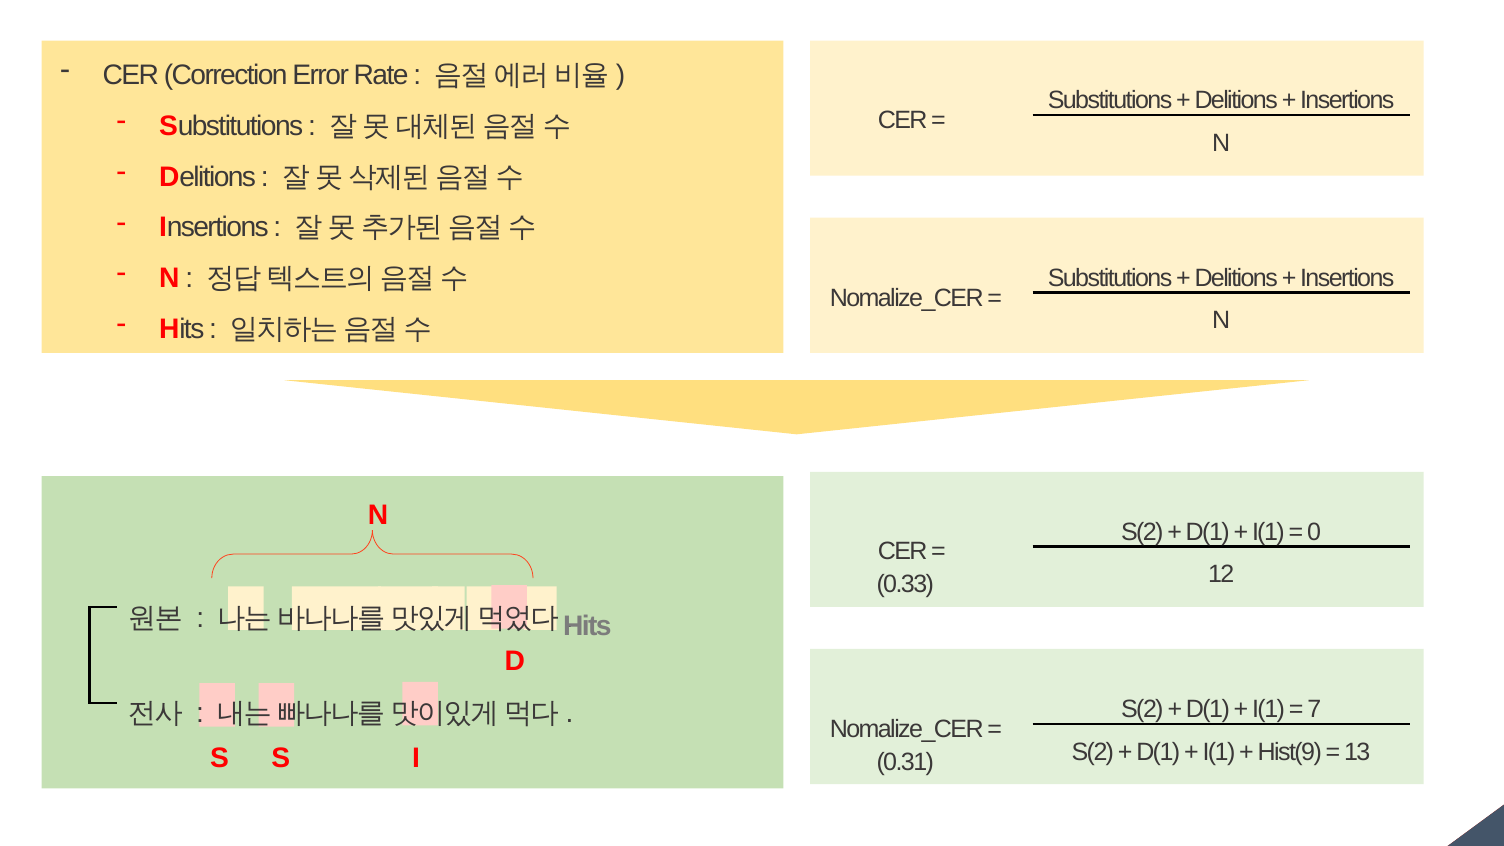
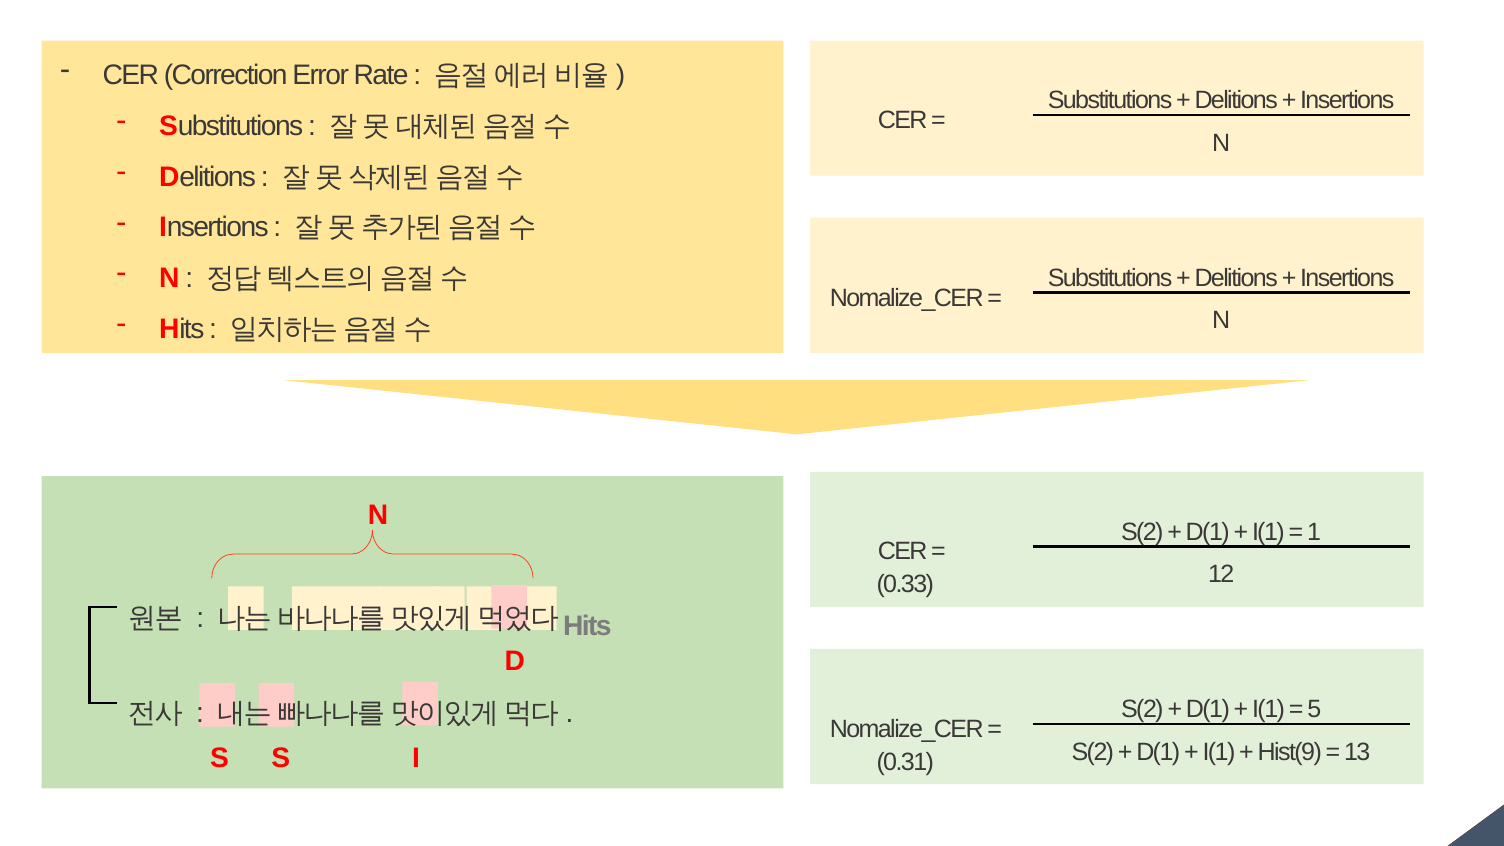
0: 0 -> 1 (1314, 532)
7: 7 -> 5 (1314, 709)
